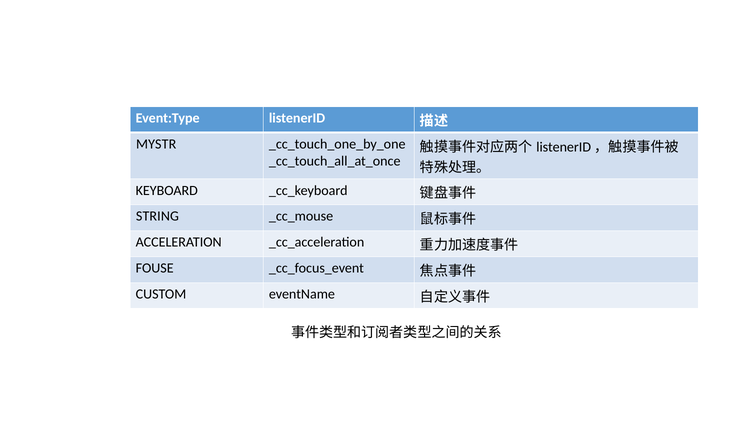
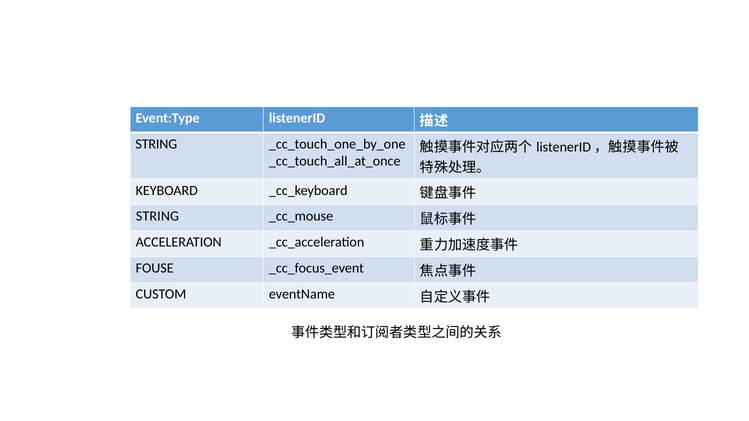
MYSTR: MYSTR -> STRING (156, 144)
